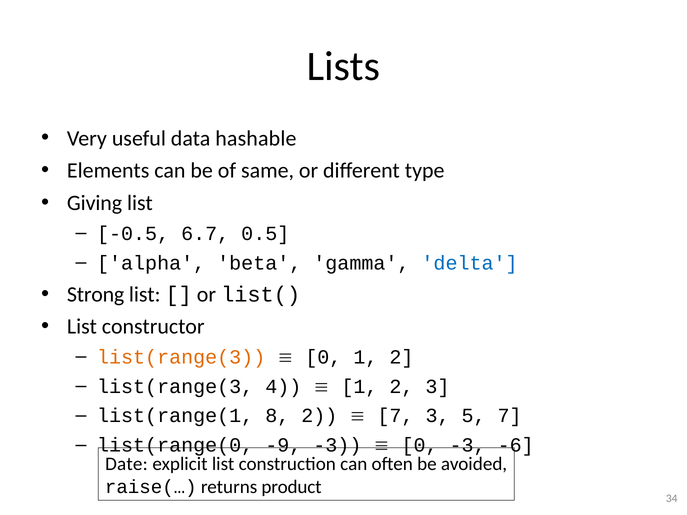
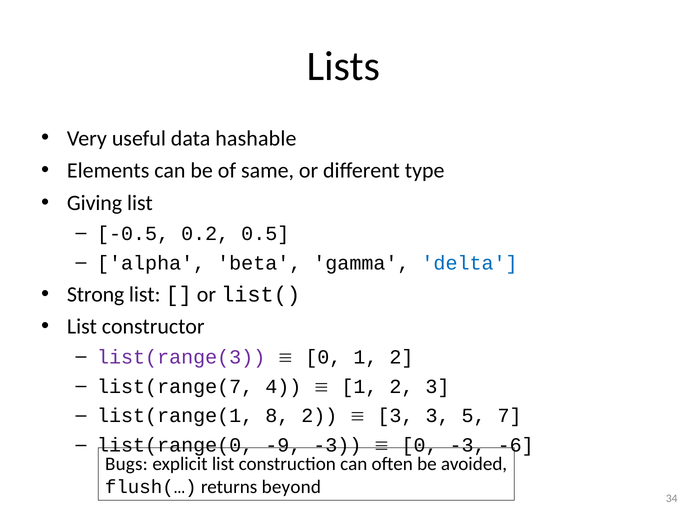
6.7: 6.7 -> 0.2 (205, 234)
list(range(3 colour: orange -> purple (181, 357)
list(range(3: list(range(3 -> list(range(7 (175, 387)
7: 7 -> 3 (395, 416)
Date: Date -> Bugs (126, 464)
raise(…: raise(… -> flush(… (151, 487)
product: product -> beyond (291, 487)
